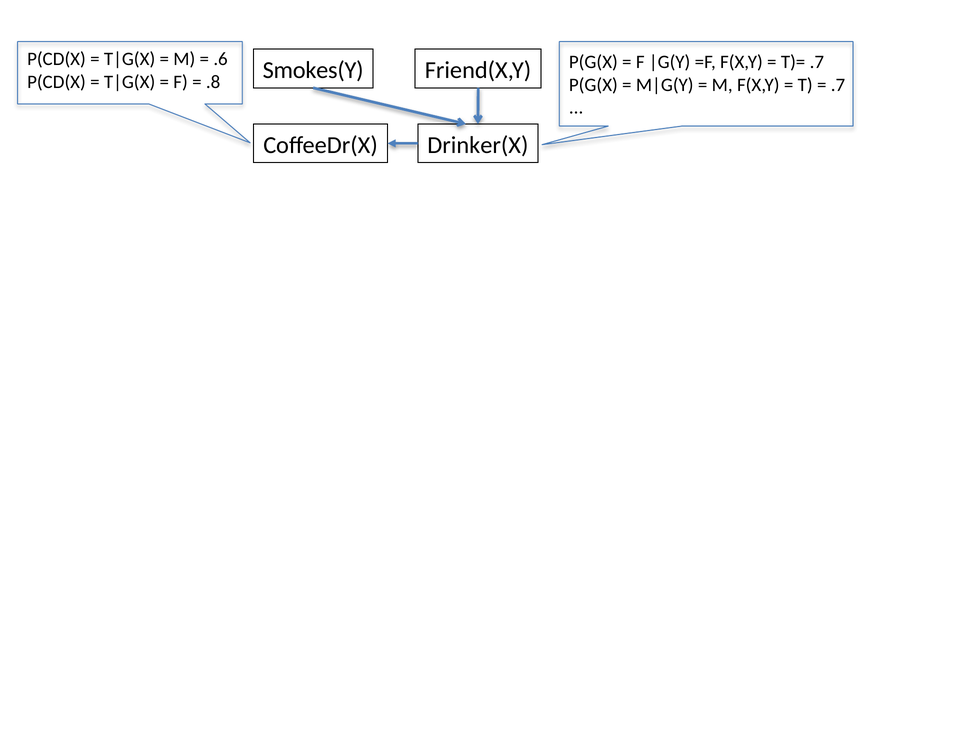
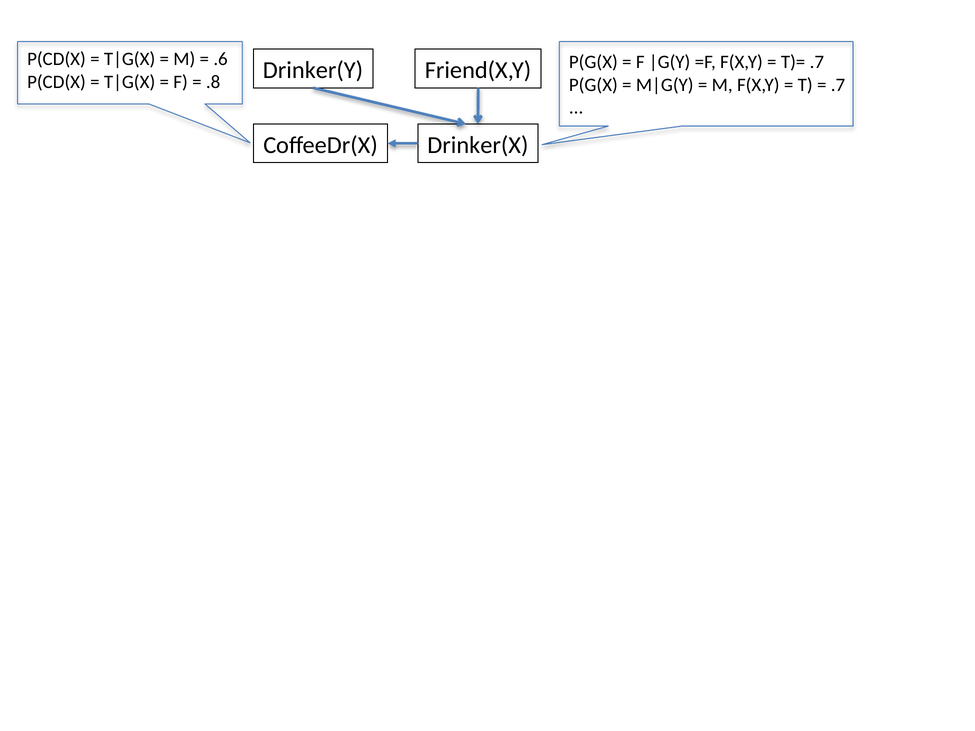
Smokes(Y: Smokes(Y -> Drinker(Y (313, 70)
